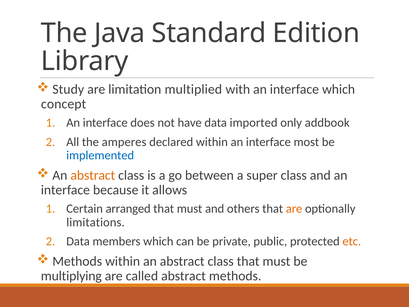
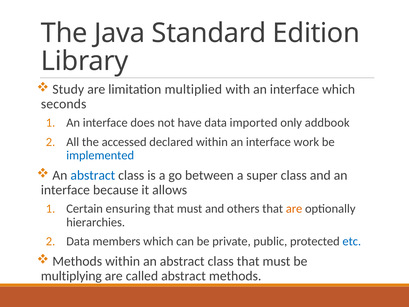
concept: concept -> seconds (64, 104)
amperes: amperes -> accessed (124, 142)
most: most -> work (306, 142)
abstract colour: orange -> blue (93, 175)
arranged: arranged -> ensuring (128, 209)
limitations: limitations -> hierarchies (96, 222)
etc colour: orange -> blue (352, 241)
